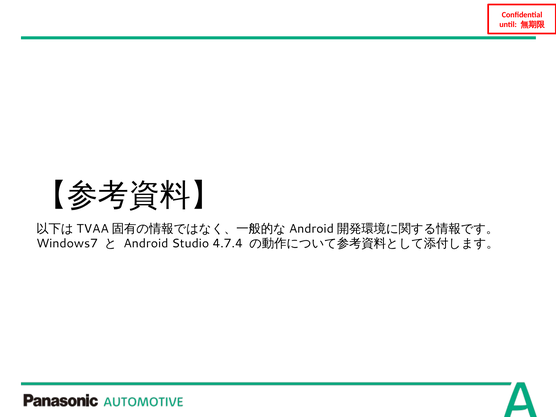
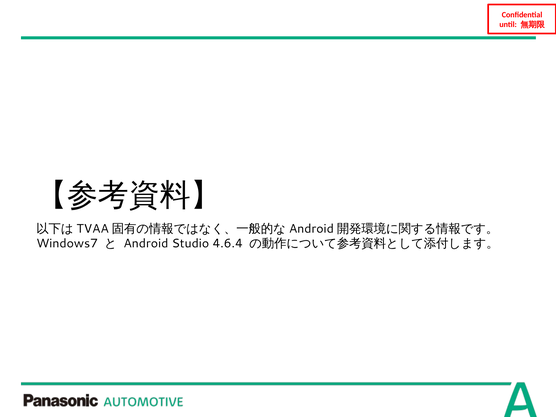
4.7.4: 4.7.4 -> 4.6.4 (228, 243)
